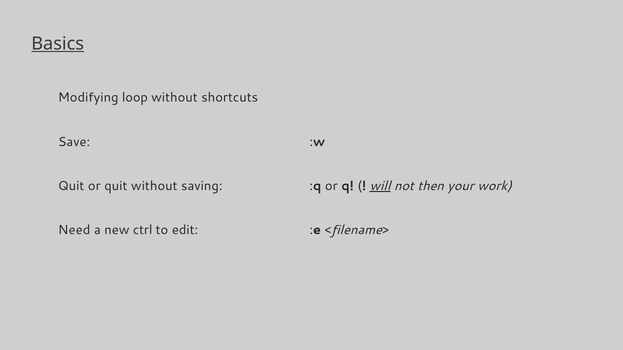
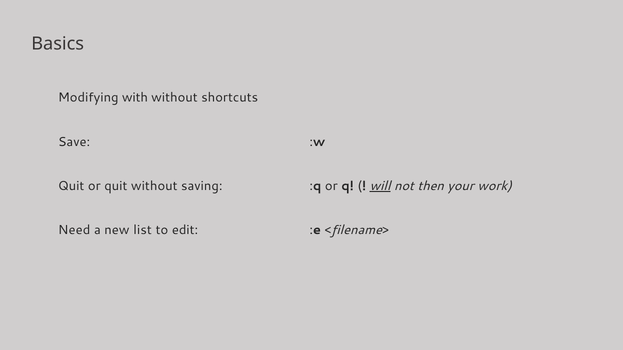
Basics underline: present -> none (58, 44)
loop: loop -> with (135, 98)
ctrl: ctrl -> list (143, 230)
